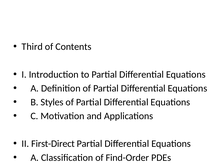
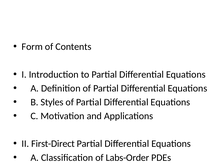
Third: Third -> Form (32, 47)
Find-Order: Find-Order -> Labs-Order (127, 157)
